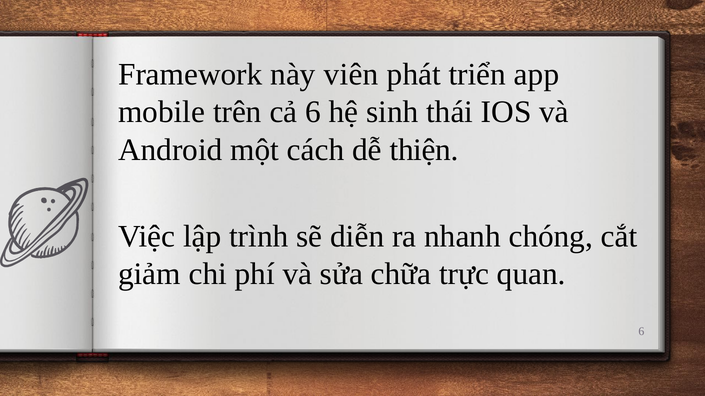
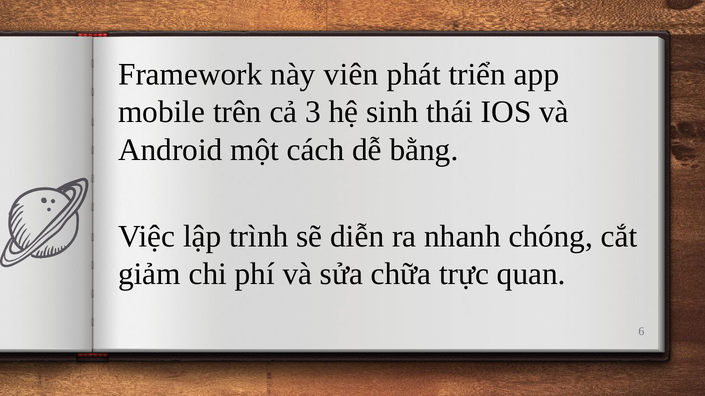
cả 6: 6 -> 3 (313, 112)
thiện: thiện -> bằng (424, 150)
